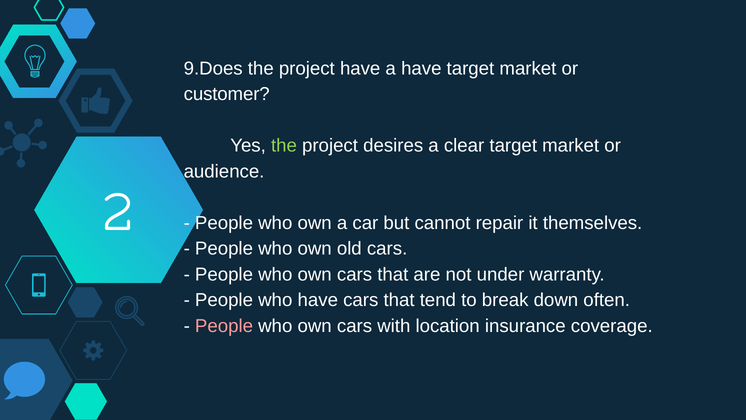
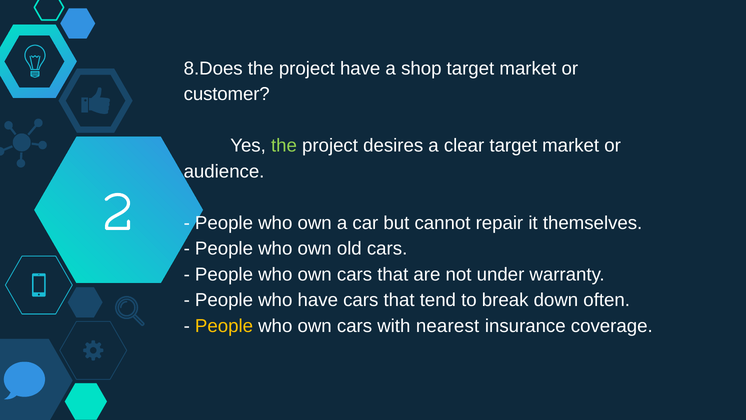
9.Does: 9.Does -> 8.Does (213, 68)
a have: have -> shop (421, 68)
People colour: pink -> yellow (224, 326)
location: location -> nearest (448, 326)
